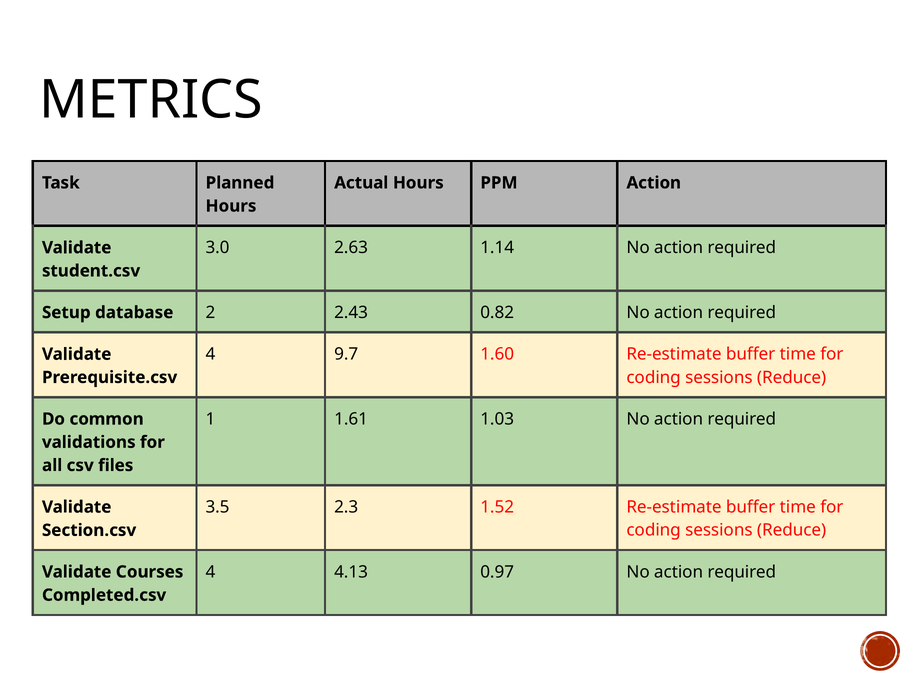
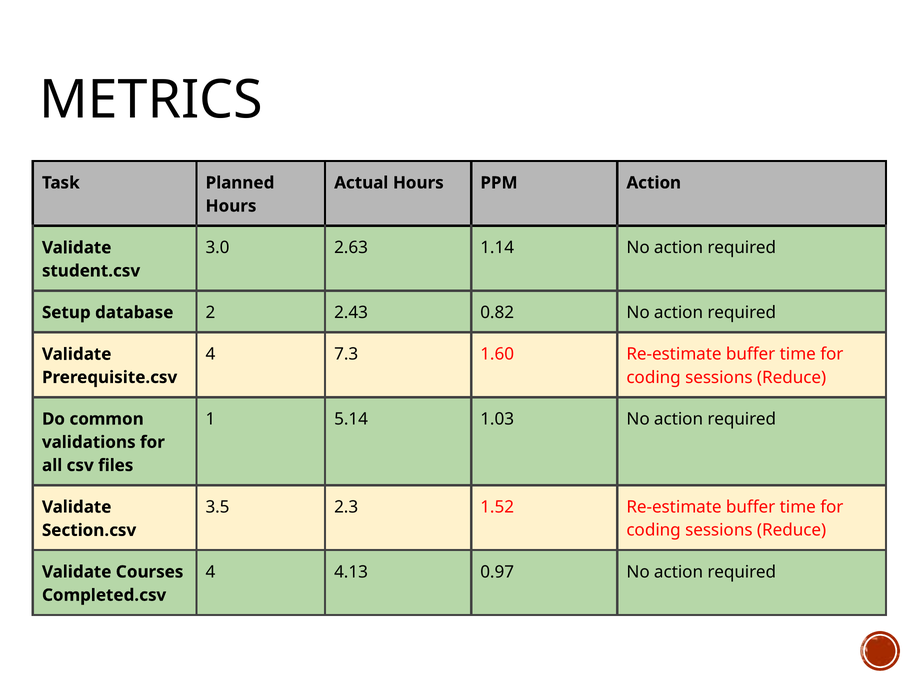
9.7: 9.7 -> 7.3 (346, 354)
1.61: 1.61 -> 5.14 (351, 419)
